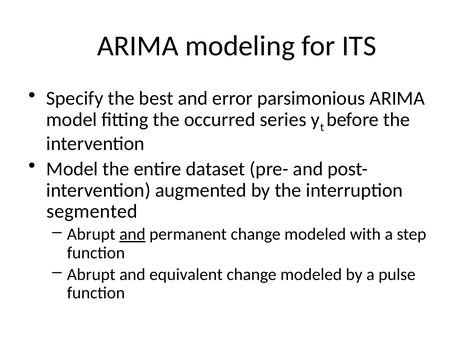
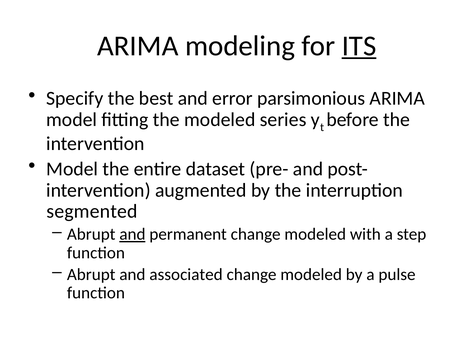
ITS underline: none -> present (359, 46)
the occurred: occurred -> modeled (220, 120)
equivalent: equivalent -> associated (186, 275)
